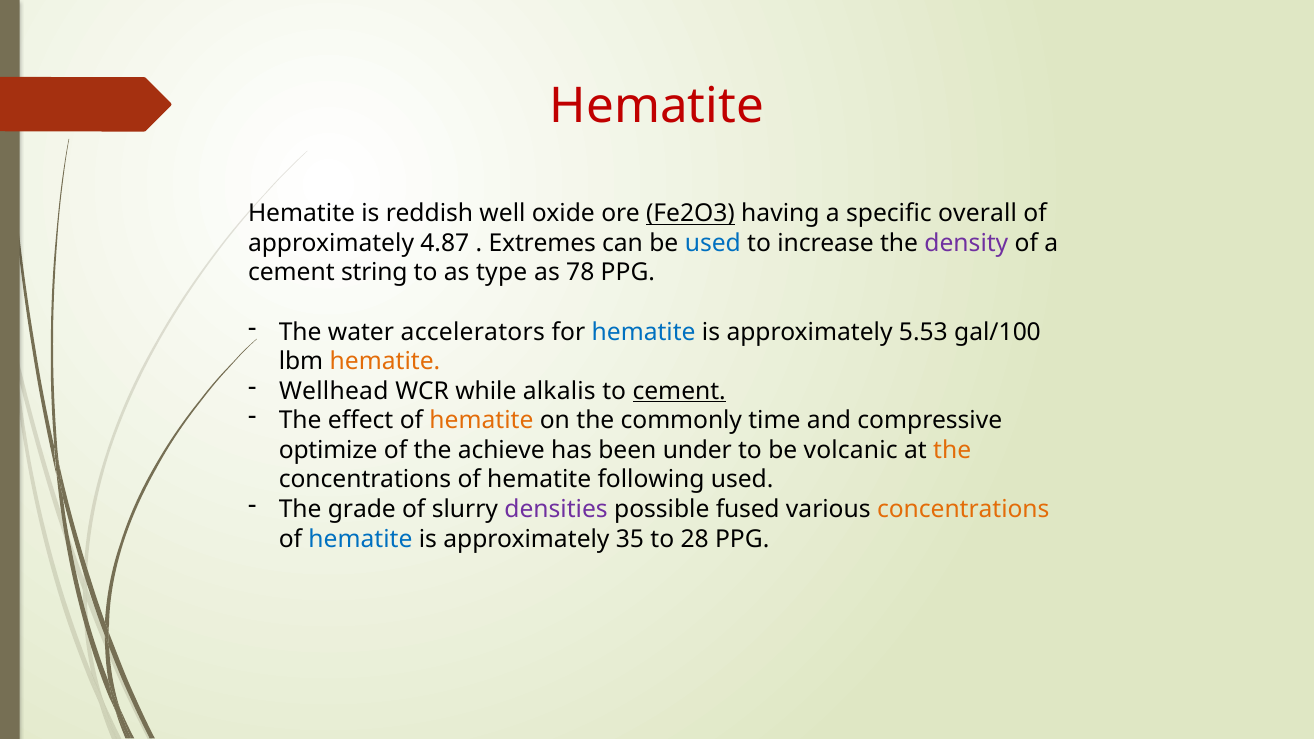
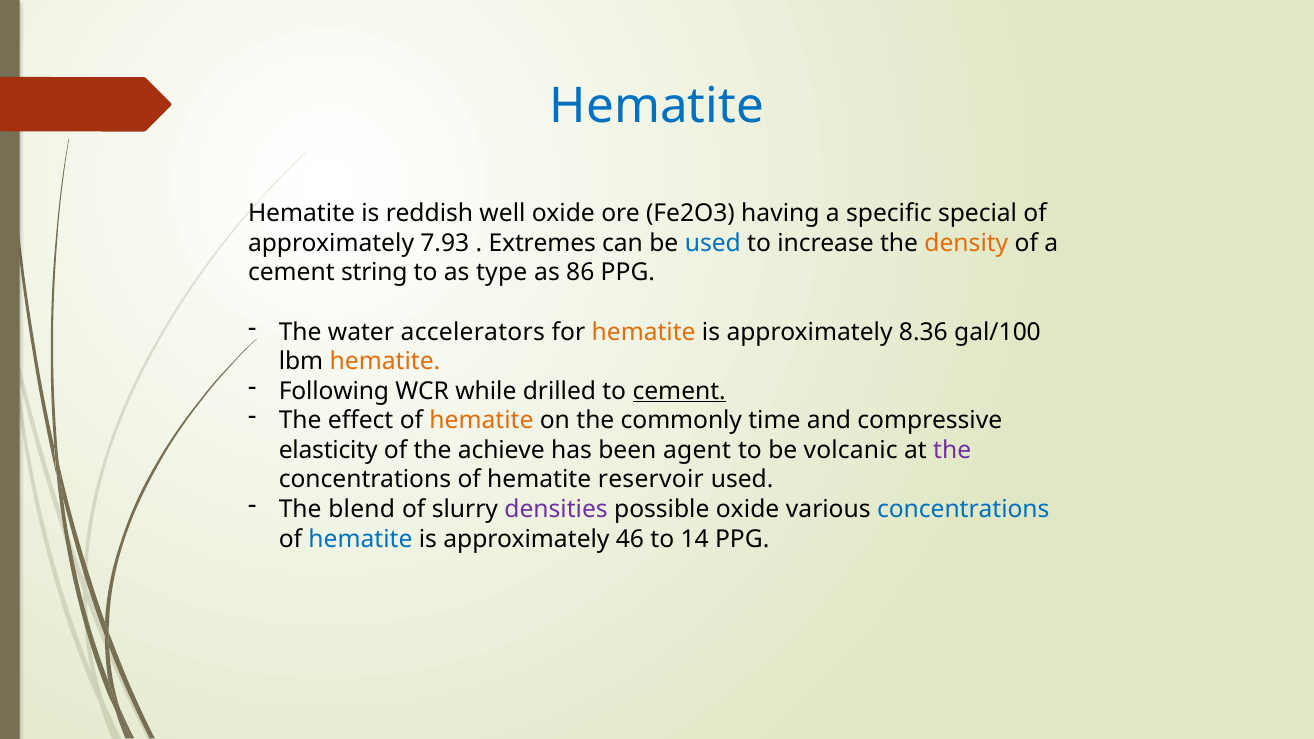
Hematite colour: red -> blue (657, 106)
Fe2O3 underline: present -> none (690, 214)
overall: overall -> special (978, 214)
4.87: 4.87 -> 7.93 (445, 243)
density colour: purple -> orange (966, 243)
78: 78 -> 86 (580, 273)
hematite colour: blue -> orange (644, 332)
5.53: 5.53 -> 8.36 (923, 332)
Wellhead: Wellhead -> Following (334, 391)
alkalis: alkalis -> drilled (559, 391)
optimize: optimize -> elasticity (328, 450)
under: under -> agent (697, 450)
the colour: orange -> purple (952, 450)
following: following -> reservoir (651, 480)
grade: grade -> blend (362, 509)
possible fused: fused -> oxide (748, 509)
concentrations colour: orange -> blue (963, 509)
35: 35 -> 46 (630, 539)
28: 28 -> 14 (695, 539)
